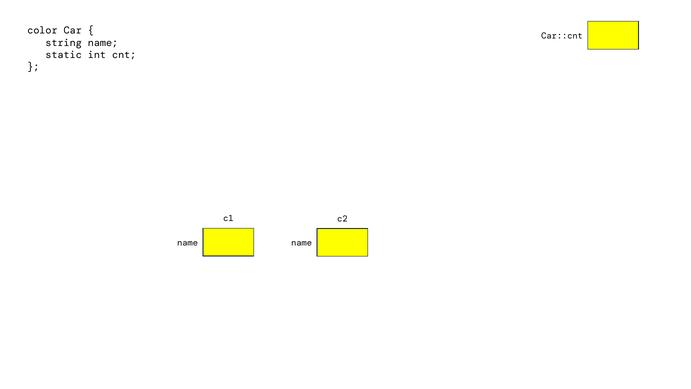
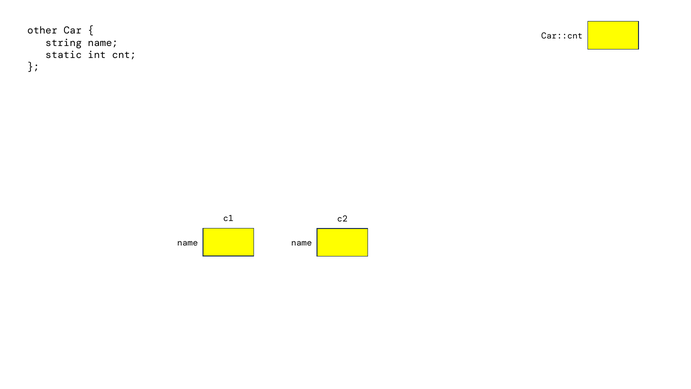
color: color -> other (42, 31)
